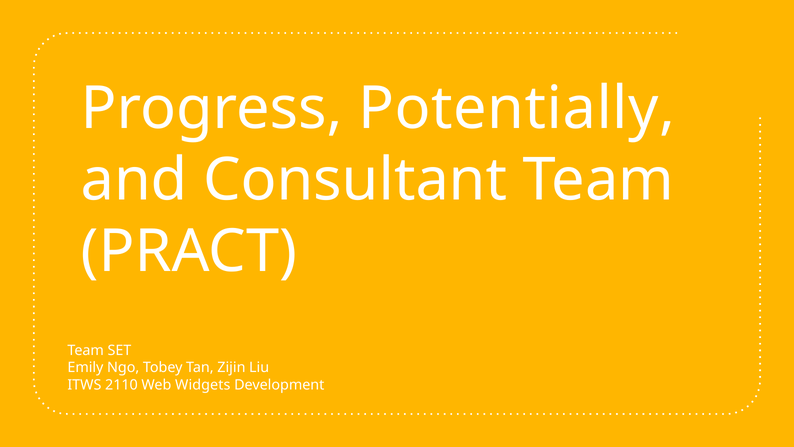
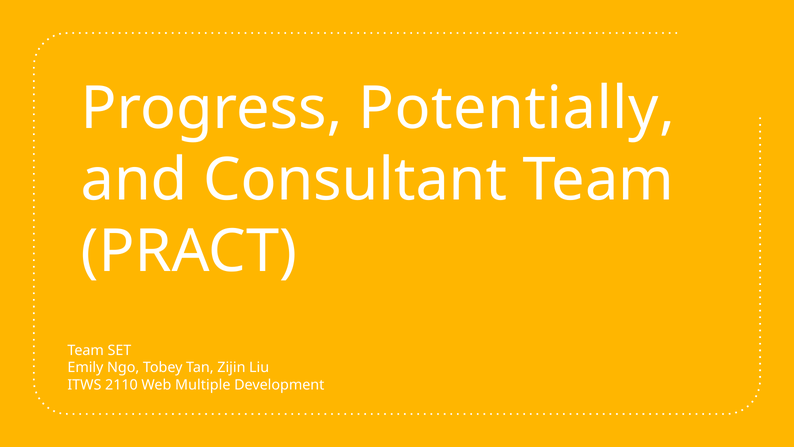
Widgets: Widgets -> Multiple (203, 385)
